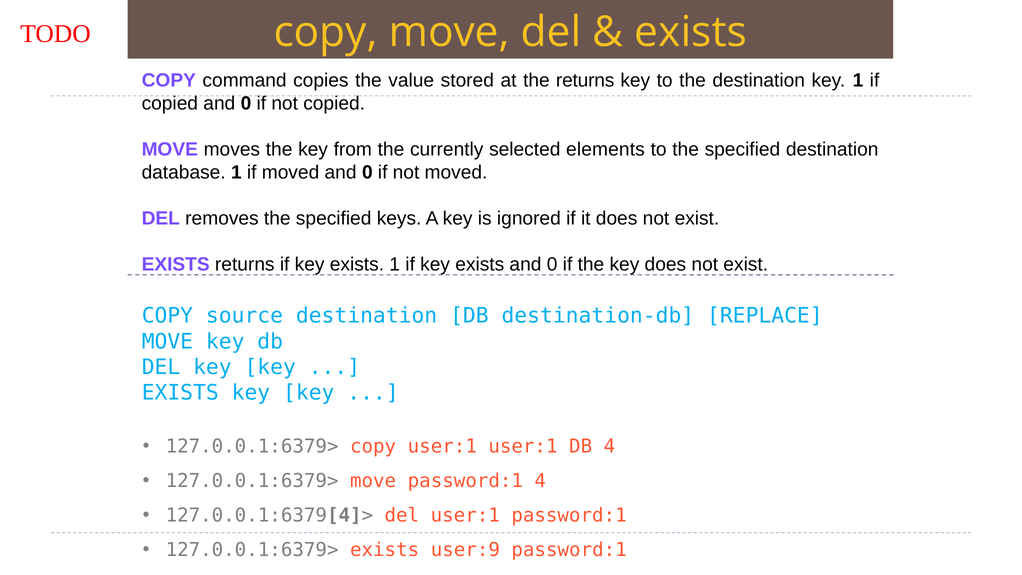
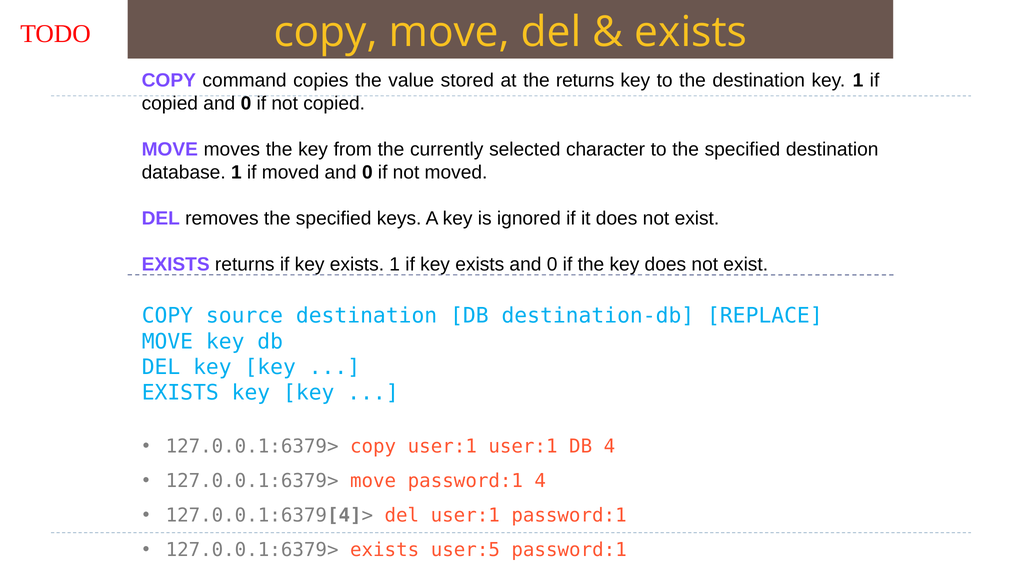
elements: elements -> character (606, 149)
user:9: user:9 -> user:5 (465, 550)
